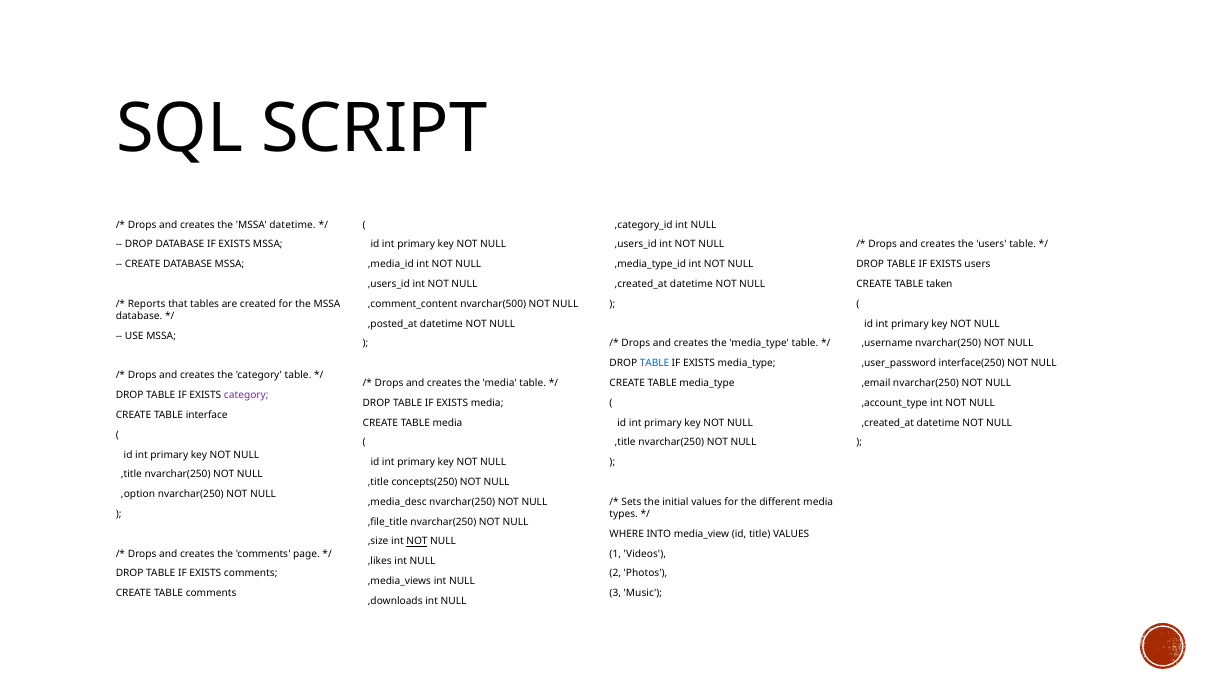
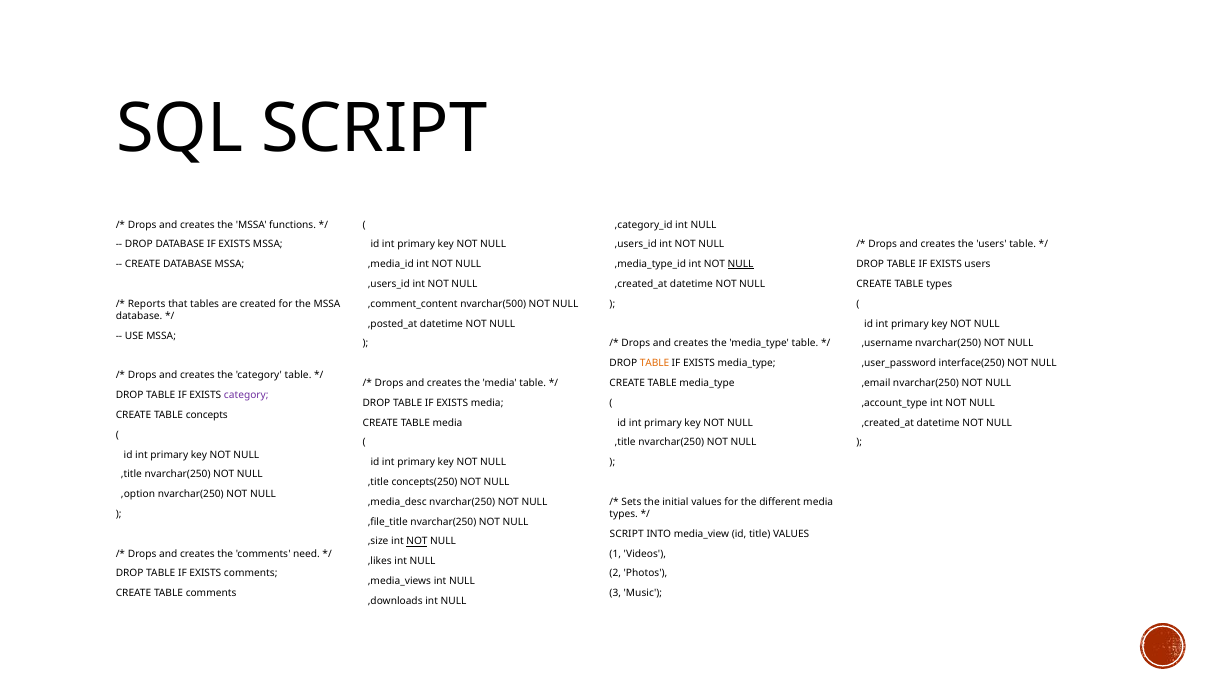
MSSA datetime: datetime -> functions (293, 225)
NULL underline: none -> present (741, 264)
TABLE taken: taken -> types (939, 284)
TABLE colour: blue -> orange (655, 363)
interface: interface -> concepts (207, 415)
WHERE: WHERE -> SCRIPT (627, 534)
page: page -> need (306, 554)
